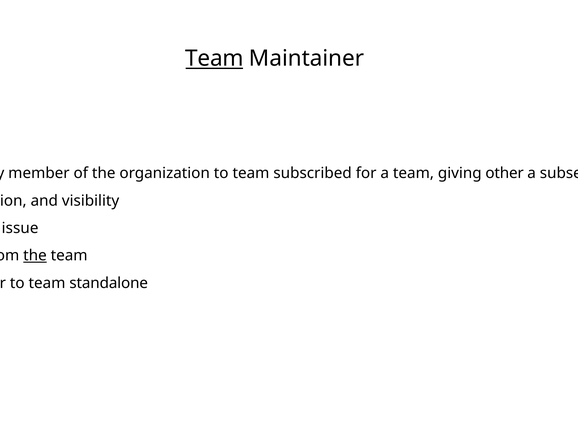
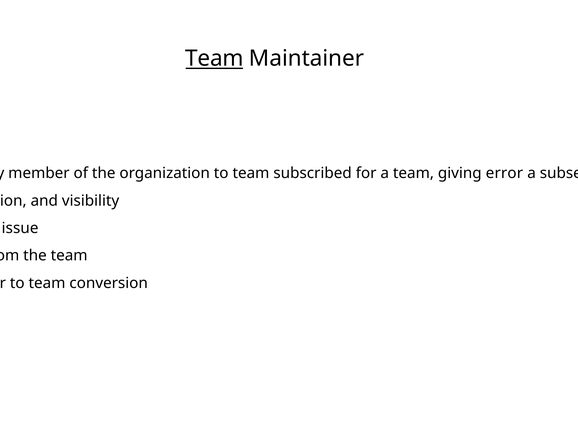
other: other -> error (504, 173)
the underline: present -> none (35, 255)
standalone: standalone -> conversion (109, 283)
